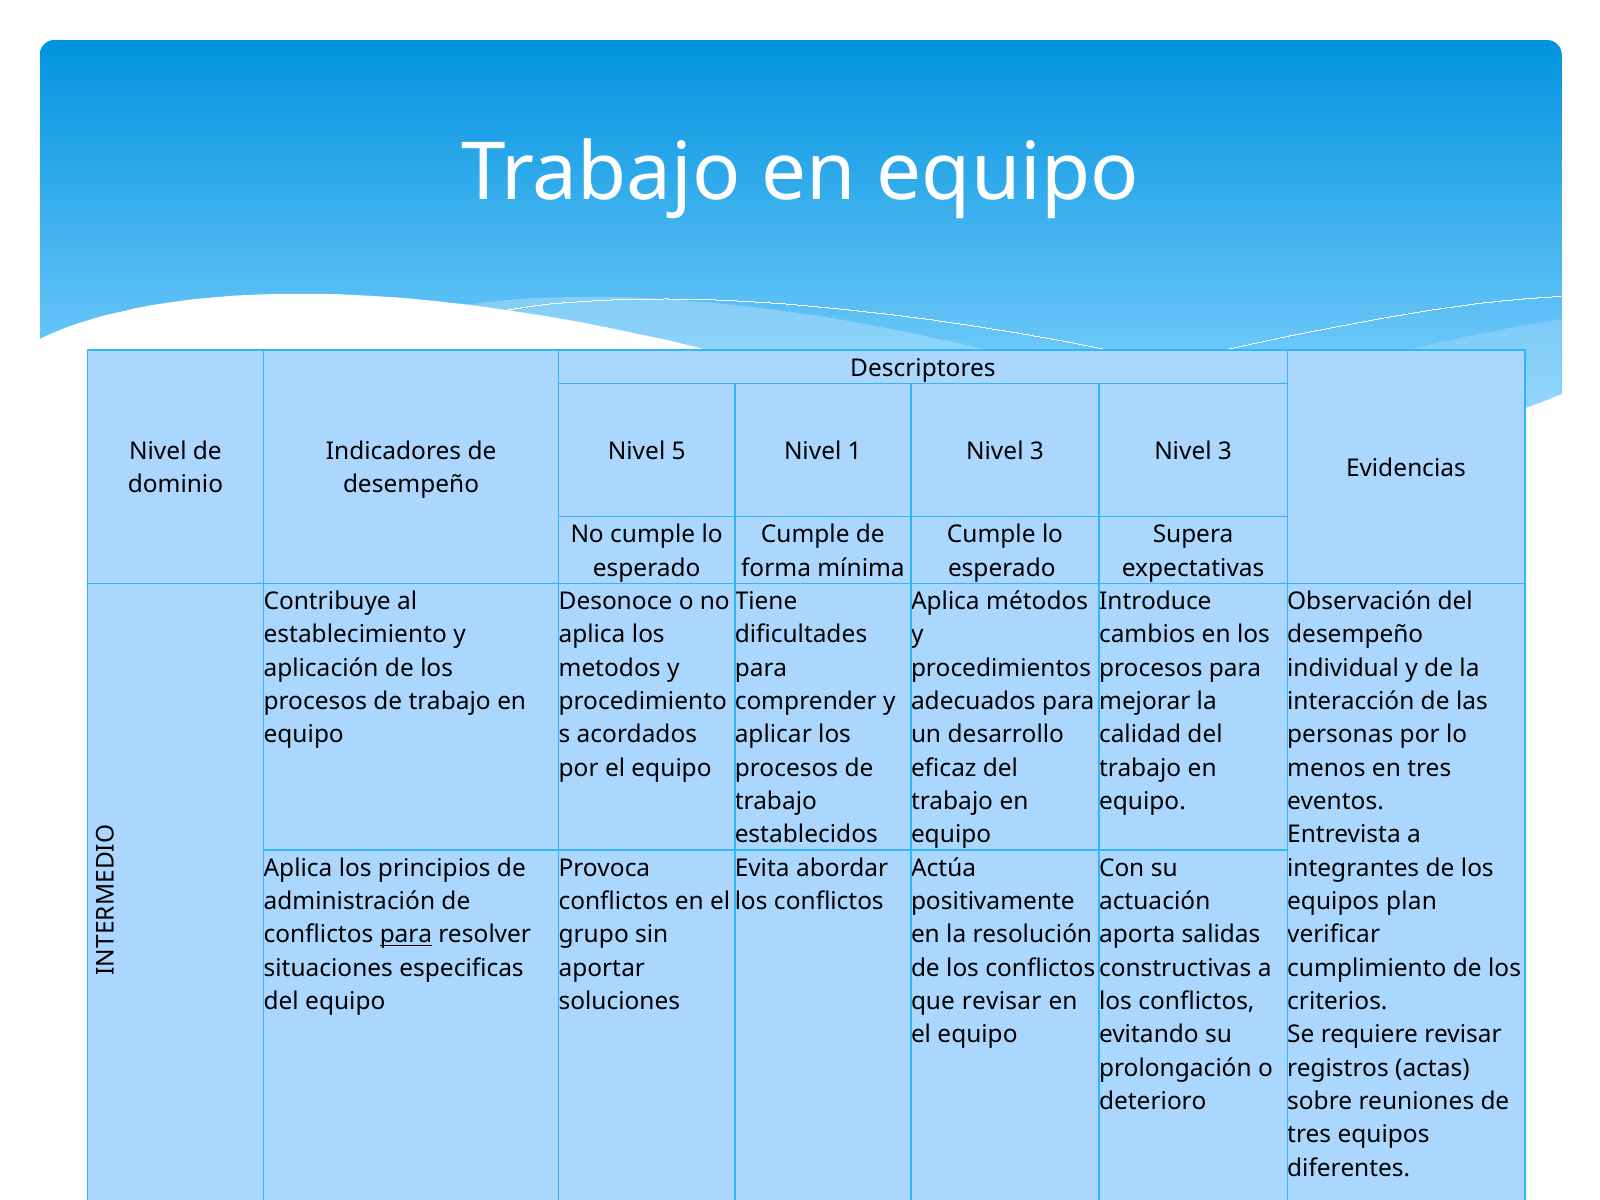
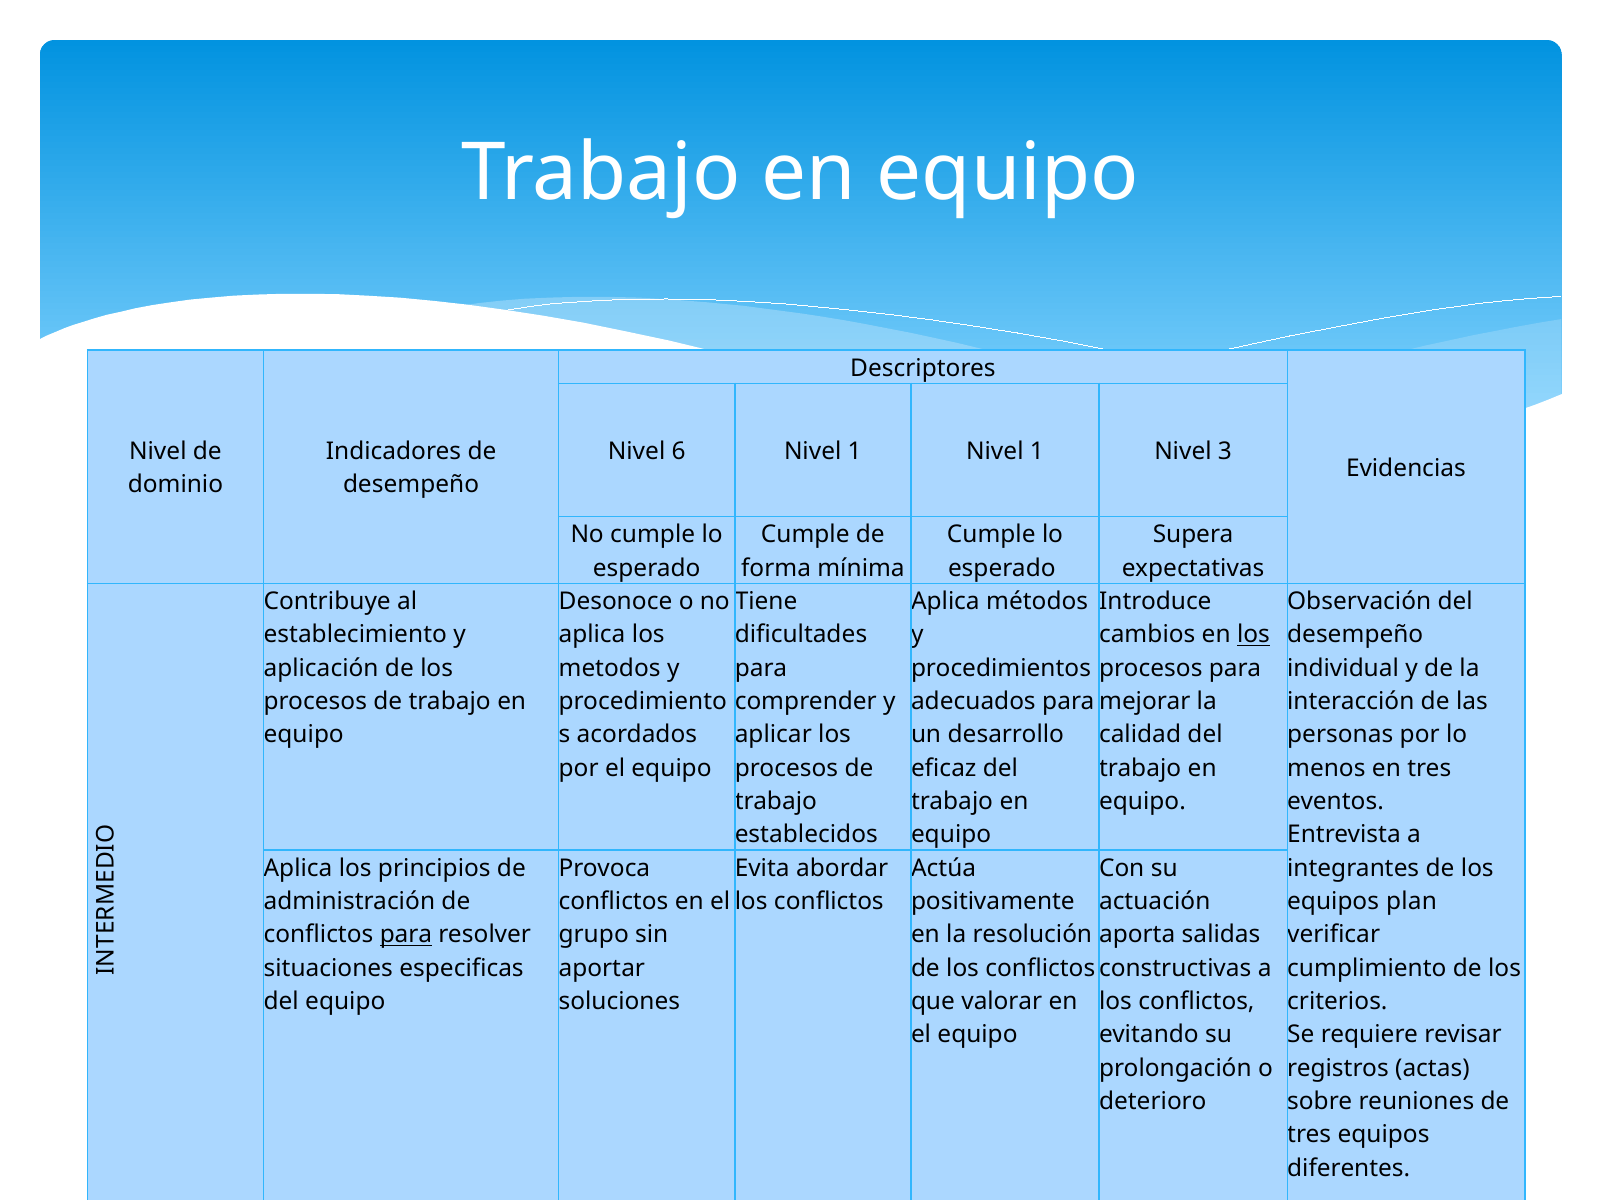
5: 5 -> 6 (679, 451)
1 Nivel 3: 3 -> 1 (1037, 451)
los underline: none -> present (1253, 635)
que revisar: revisar -> valorar (1002, 1001)
